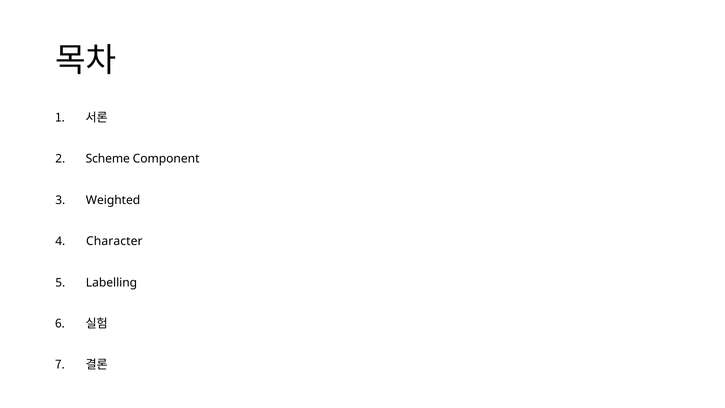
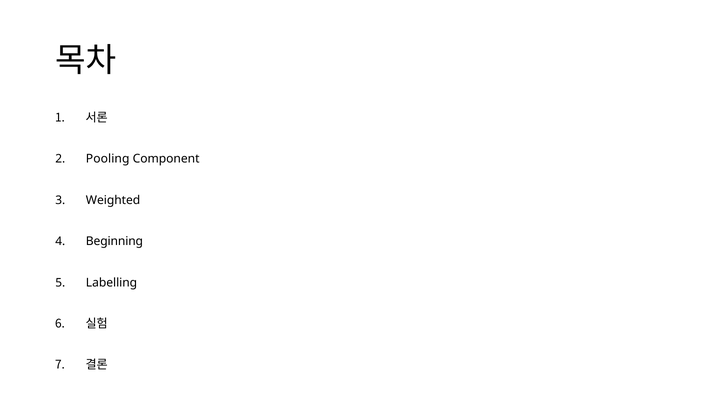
Scheme: Scheme -> Pooling (108, 159)
Character: Character -> Beginning (114, 241)
